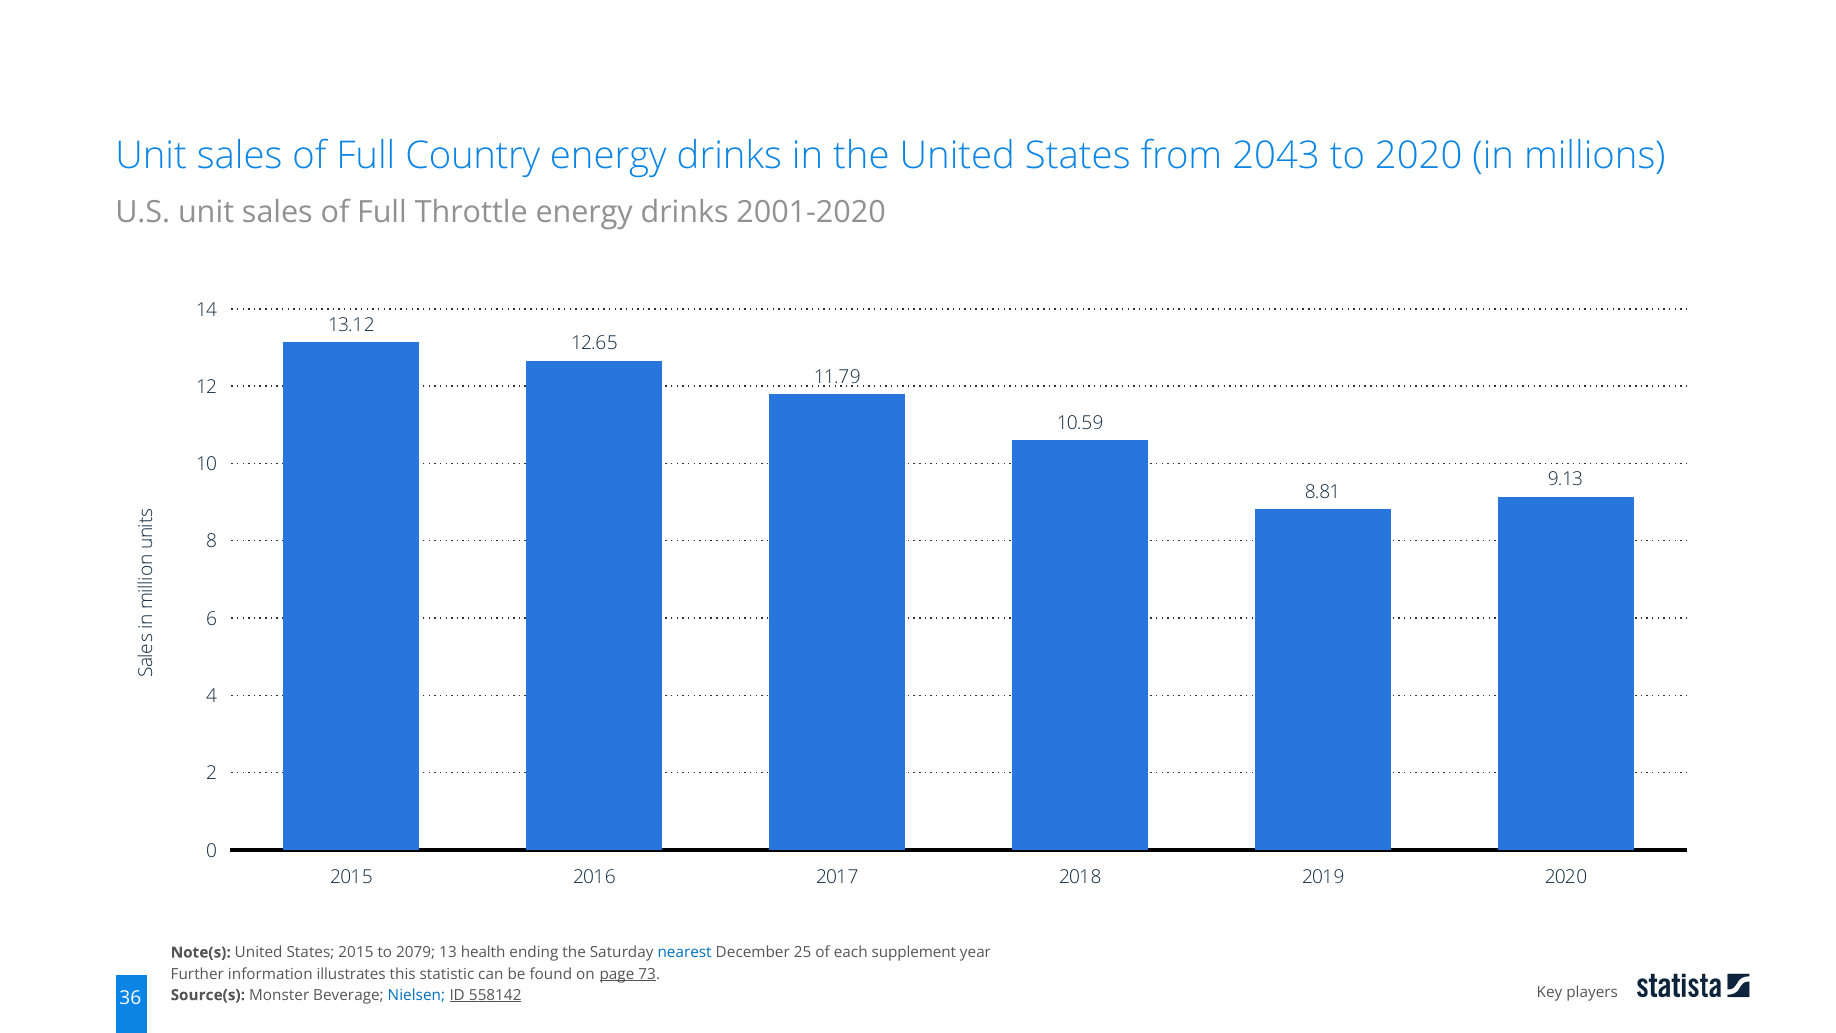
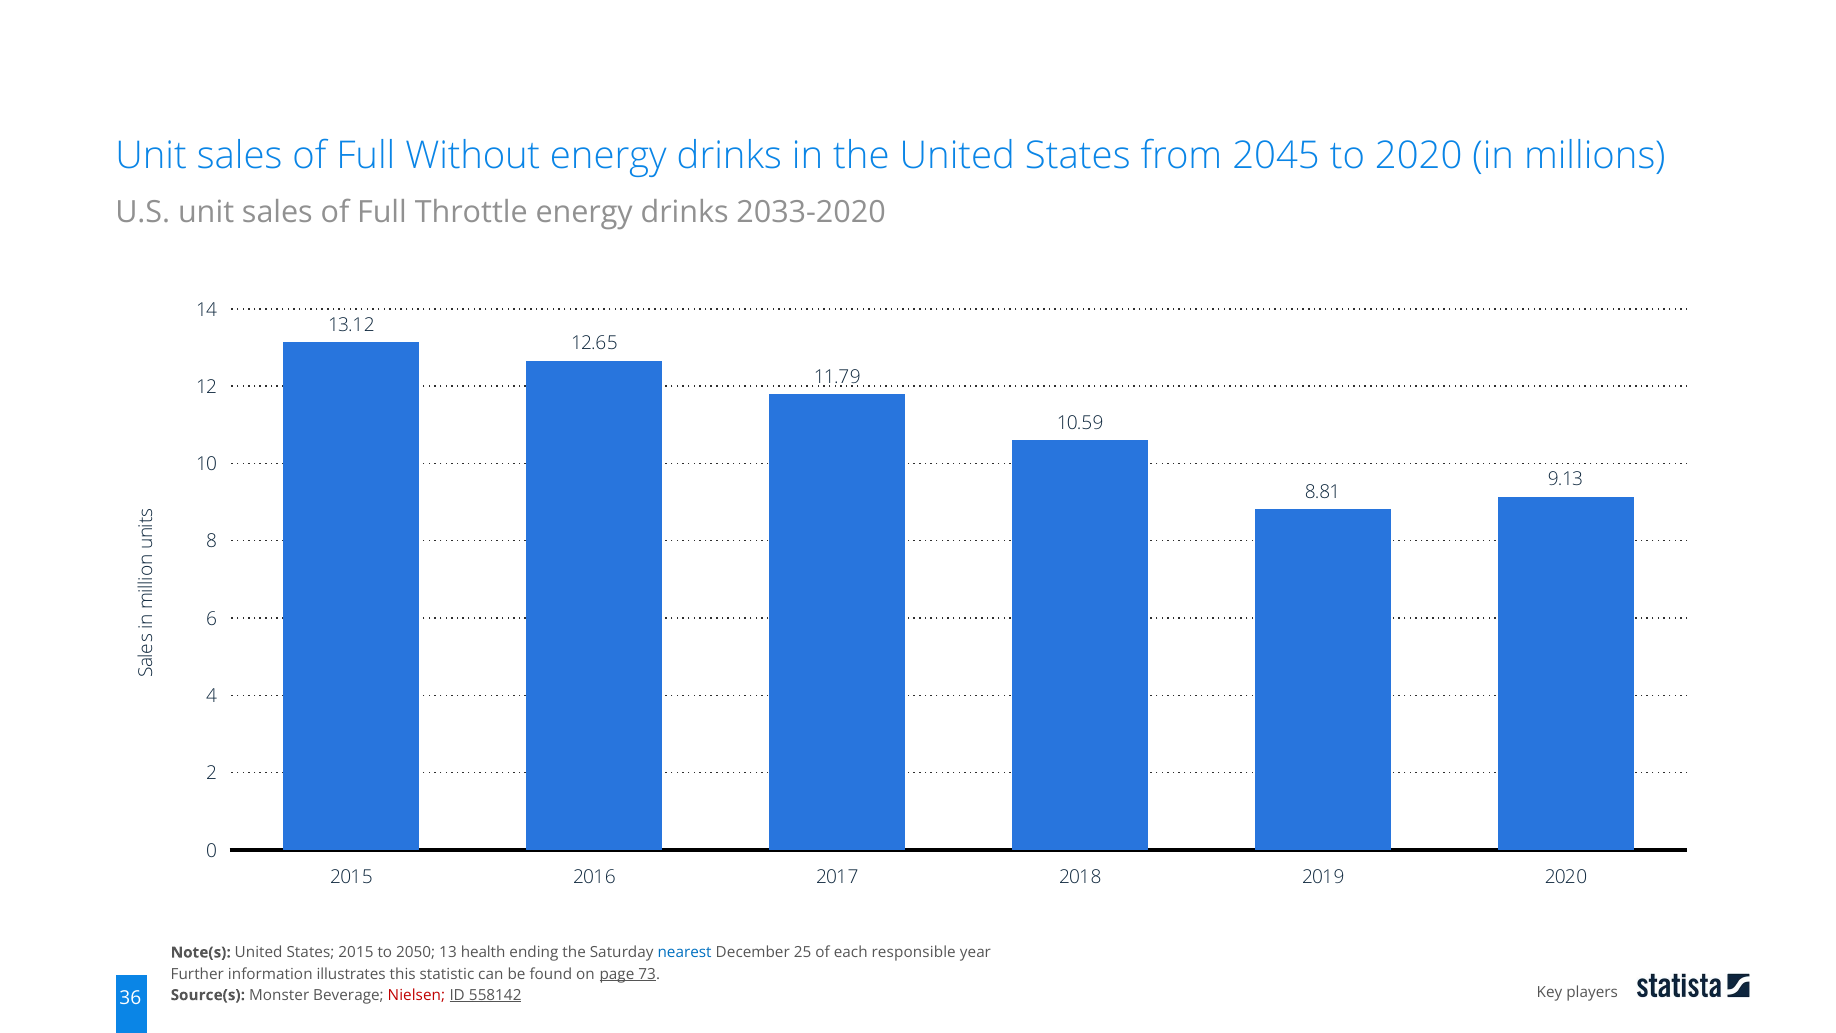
Country: Country -> Without (473, 156)
2043: 2043 -> 2045 (1276, 156)
2001-2020: 2001-2020 -> 2033-2020 (811, 213)
2079: 2079 -> 2050 (416, 952)
supplement: supplement -> responsible (914, 952)
Nielsen colour: blue -> red (416, 995)
